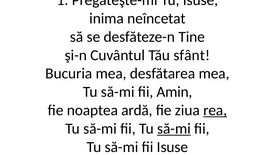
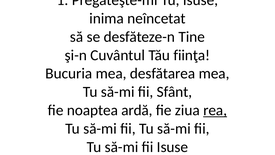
sfânt: sfânt -> fiinţa (192, 55)
Amin: Amin -> Sfânt (174, 92)
să-mi underline: present -> none (174, 128)
